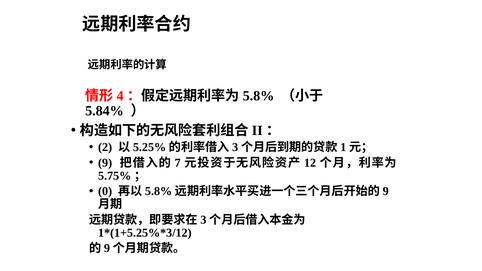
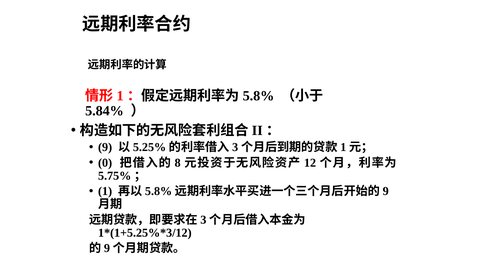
4: 4 -> 1 (120, 96)
2: 2 -> 9 (105, 147)
9: 9 -> 0 (105, 163)
7: 7 -> 8 (178, 163)
0: 0 -> 1 (105, 191)
